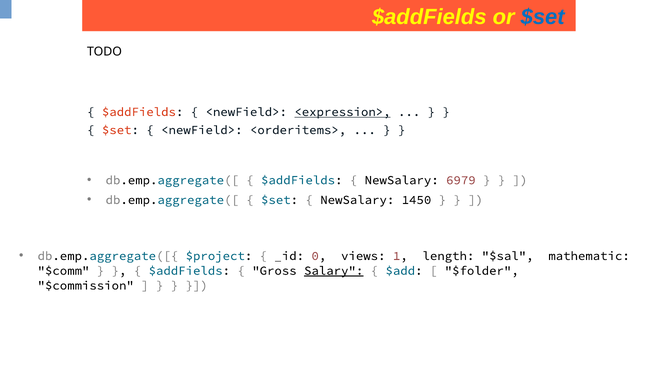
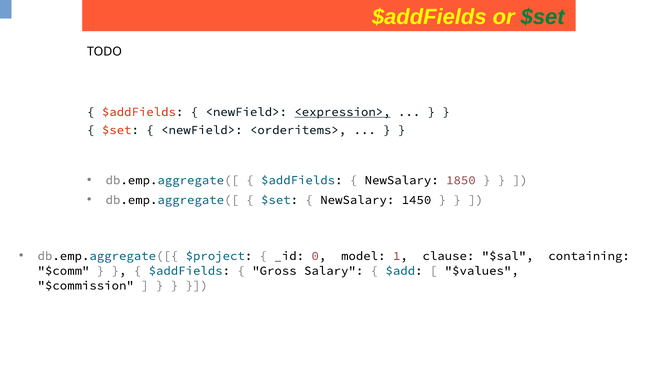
$set colour: blue -> green (543, 17)
6979: 6979 -> 1850 (461, 180)
views: views -> model (363, 256)
length: length -> clause (448, 256)
mathematic: mathematic -> containing (589, 256)
Salary underline: present -> none (334, 271)
$folder: $folder -> $values (482, 271)
